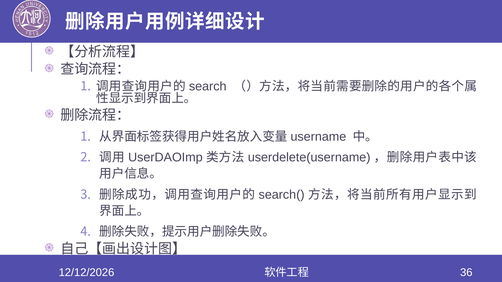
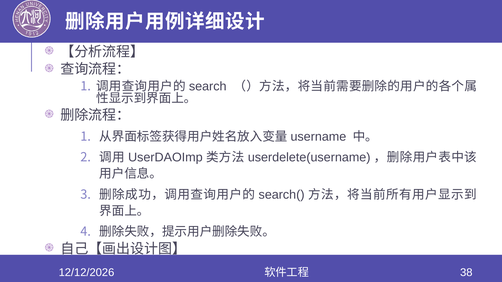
36: 36 -> 38 (466, 273)
